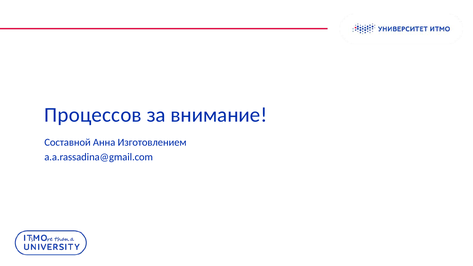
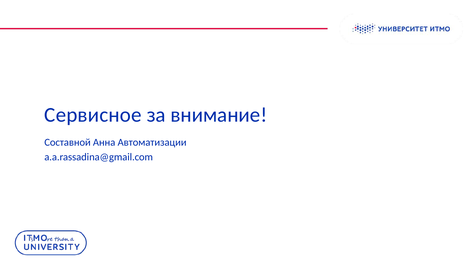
Процессов: Процессов -> Сервисное (93, 115)
Изготовлением: Изготовлением -> Автоматизации (152, 142)
